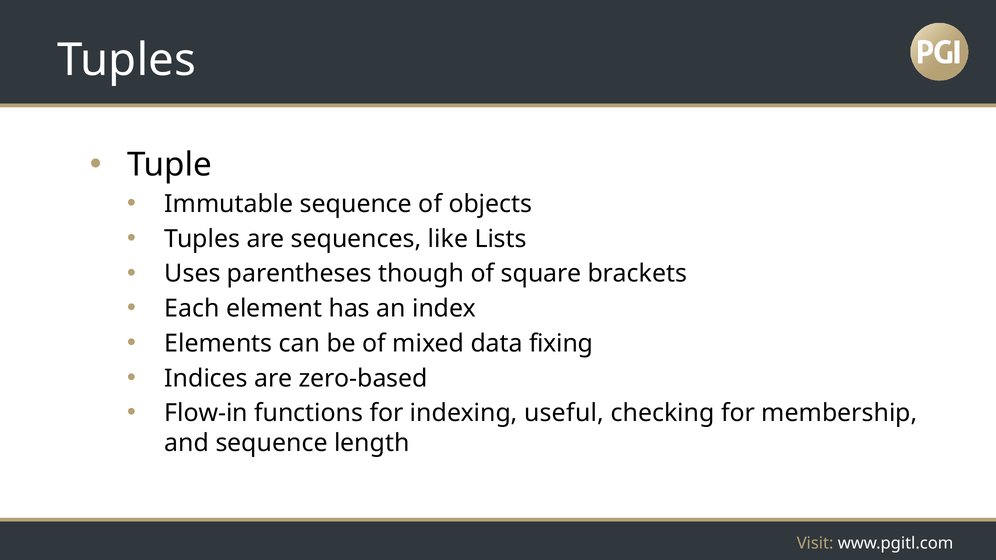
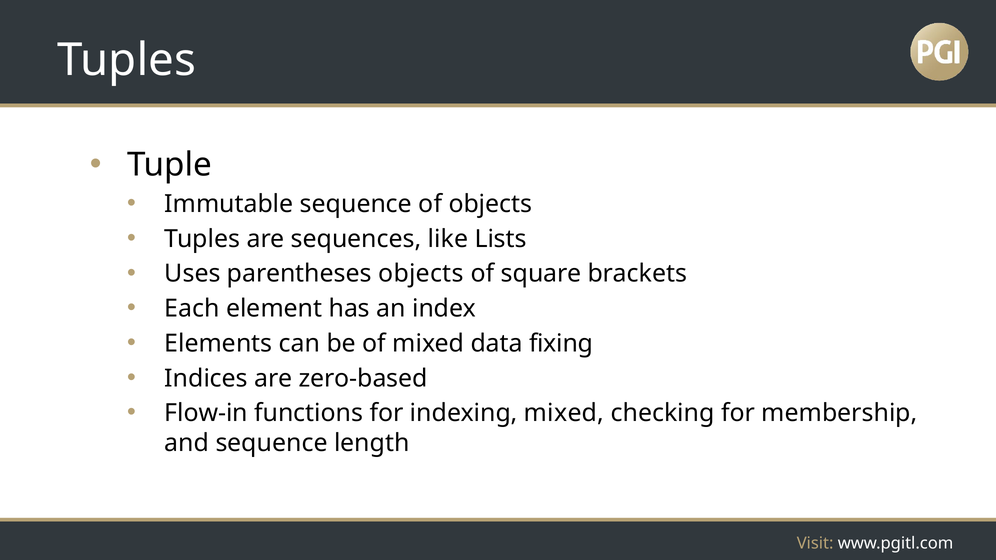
parentheses though: though -> objects (421, 274)
indexing useful: useful -> mixed (564, 413)
